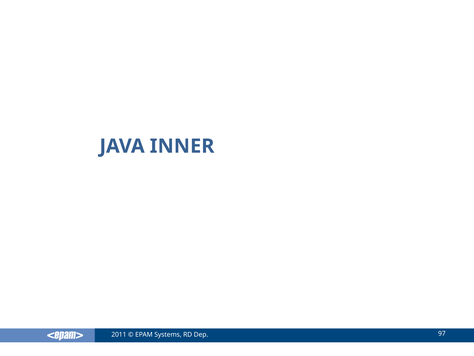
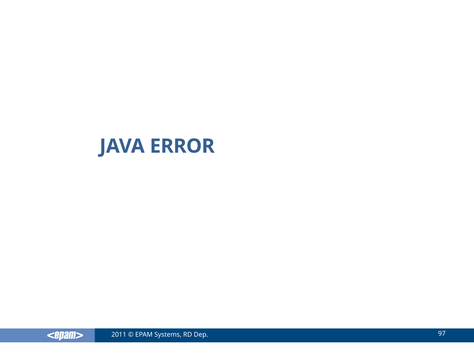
INNER: INNER -> ERROR (182, 146)
